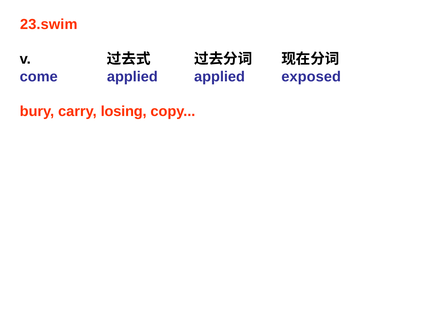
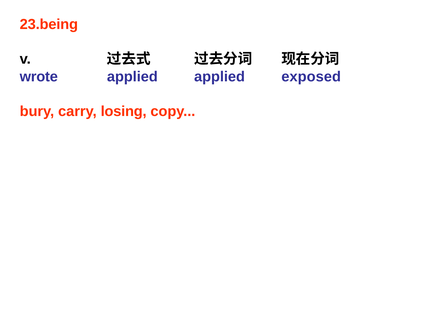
23.swim: 23.swim -> 23.being (49, 24)
come: come -> wrote (39, 77)
